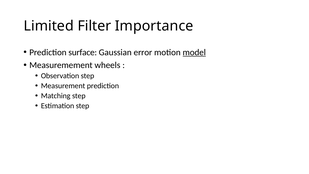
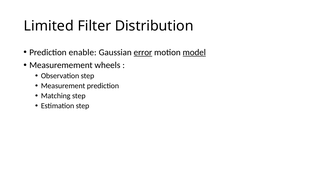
Importance: Importance -> Distribution (154, 26)
surface: surface -> enable (83, 52)
error underline: none -> present (143, 52)
